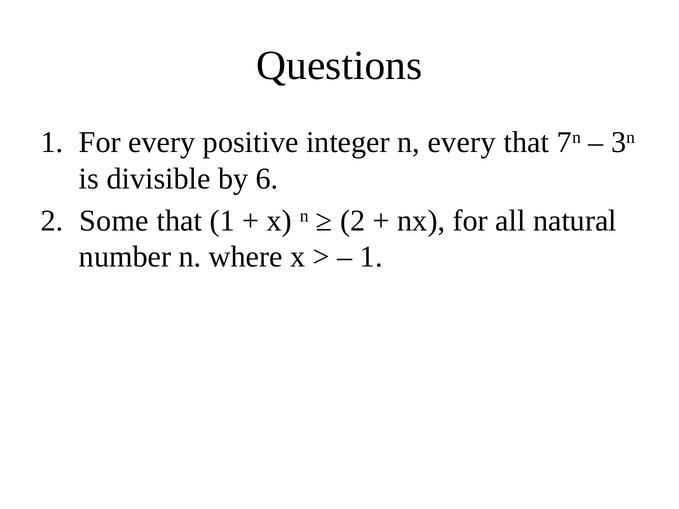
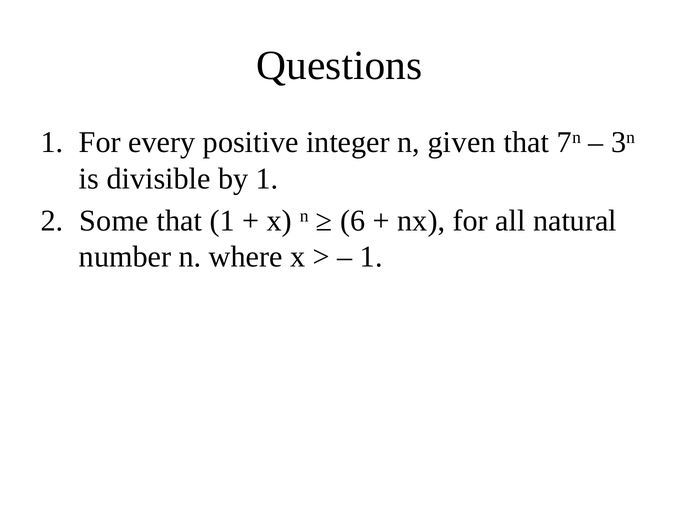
n every: every -> given (462, 142)
by 6: 6 -> 1 (267, 179)
2: 2 -> 6 (353, 221)
